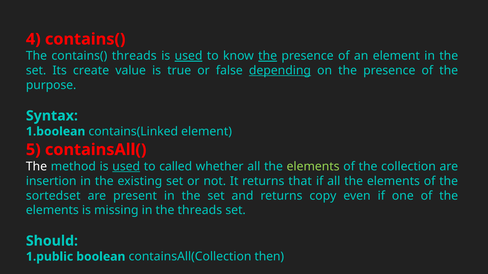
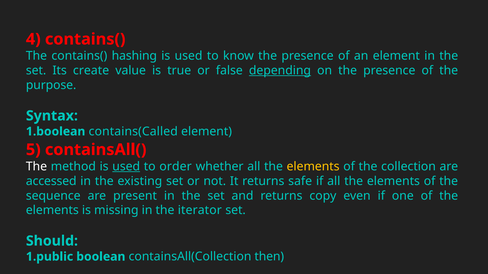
contains( threads: threads -> hashing (134, 56)
used underline: present -> none (189, 56)
the underline: present -> none (268, 56)
contains(Linked: contains(Linked -> contains(Called (133, 132)
called: called -> order (176, 167)
elements colour: light green -> yellow (313, 167)
insertion: insertion -> accessed (51, 181)
that: that -> safe (300, 181)
sortedset: sortedset -> sequence (53, 196)
the threads: threads -> iterator (200, 211)
